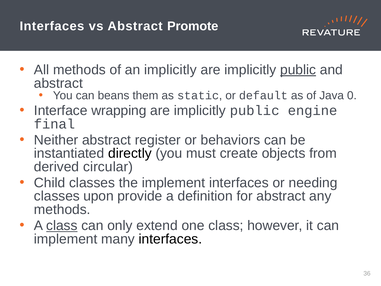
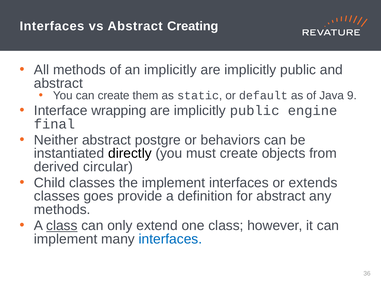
Promote: Promote -> Creating (193, 26)
public underline: present -> none (298, 70)
can beans: beans -> create (114, 96)
0: 0 -> 9 (352, 96)
register: register -> postgre (158, 140)
needing: needing -> extends (313, 183)
upon: upon -> goes (99, 196)
interfaces colour: black -> blue (170, 239)
